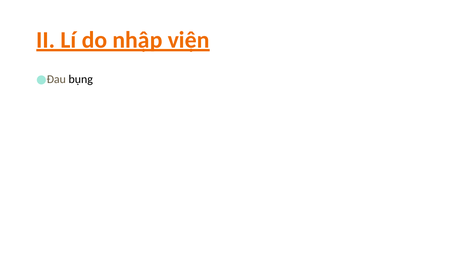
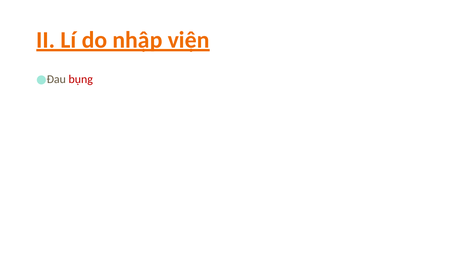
bụng colour: black -> red (81, 79)
